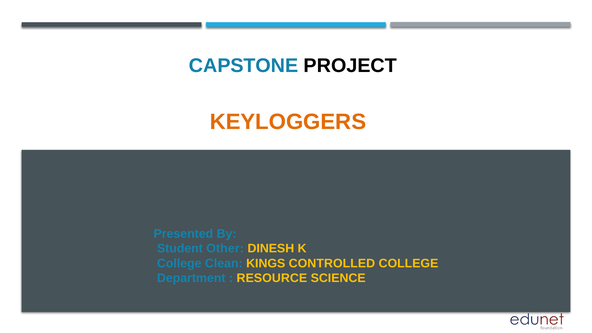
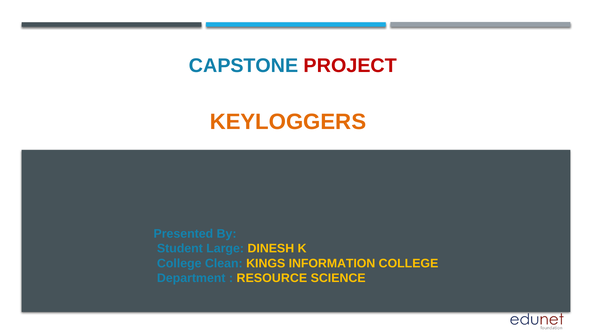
PROJECT colour: black -> red (350, 66)
Other: Other -> Large (225, 249)
CONTROLLED: CONTROLLED -> INFORMATION (332, 263)
